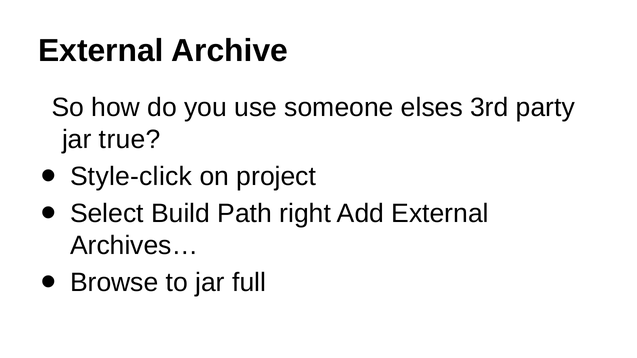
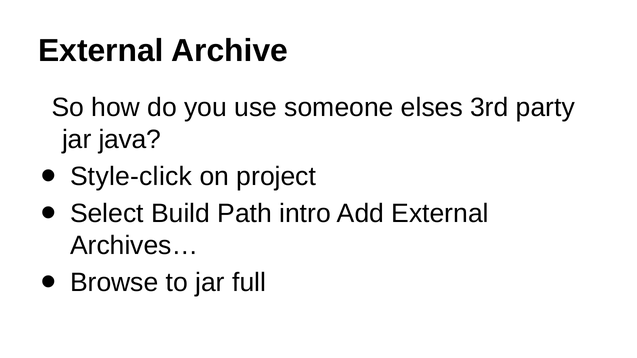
true: true -> java (130, 140)
right: right -> intro (305, 214)
